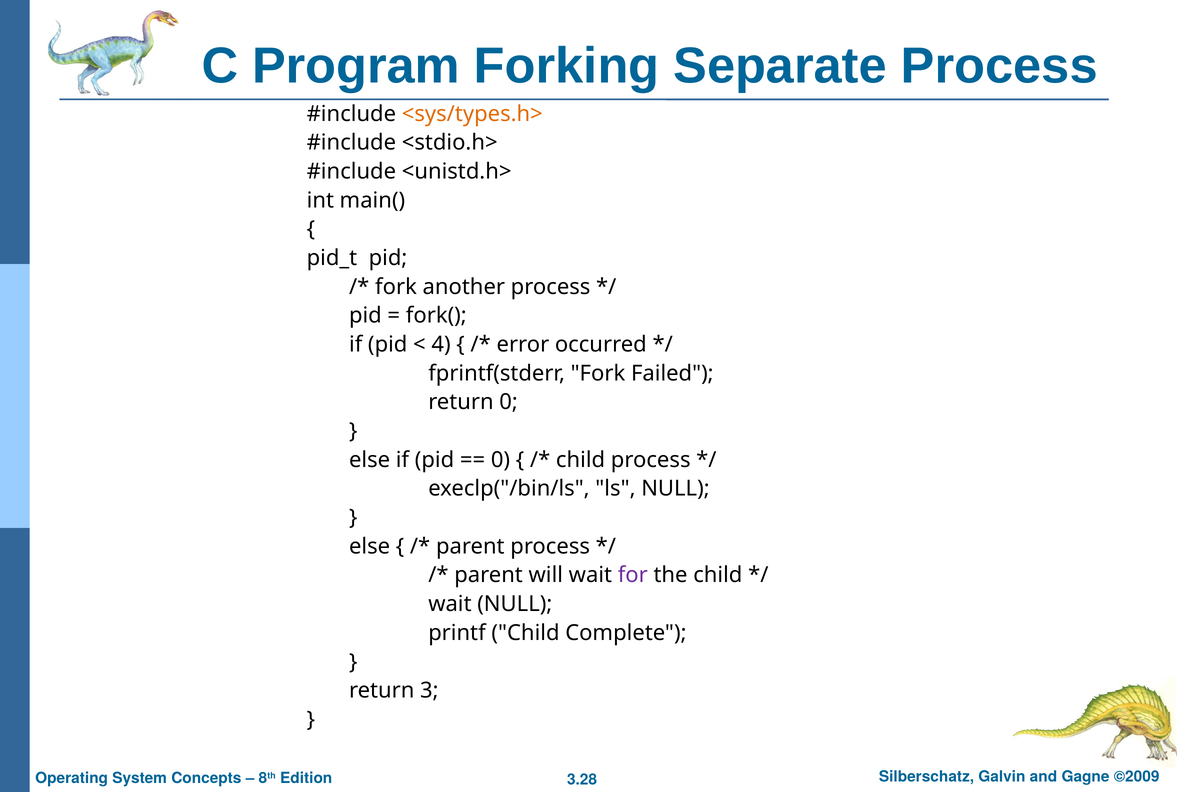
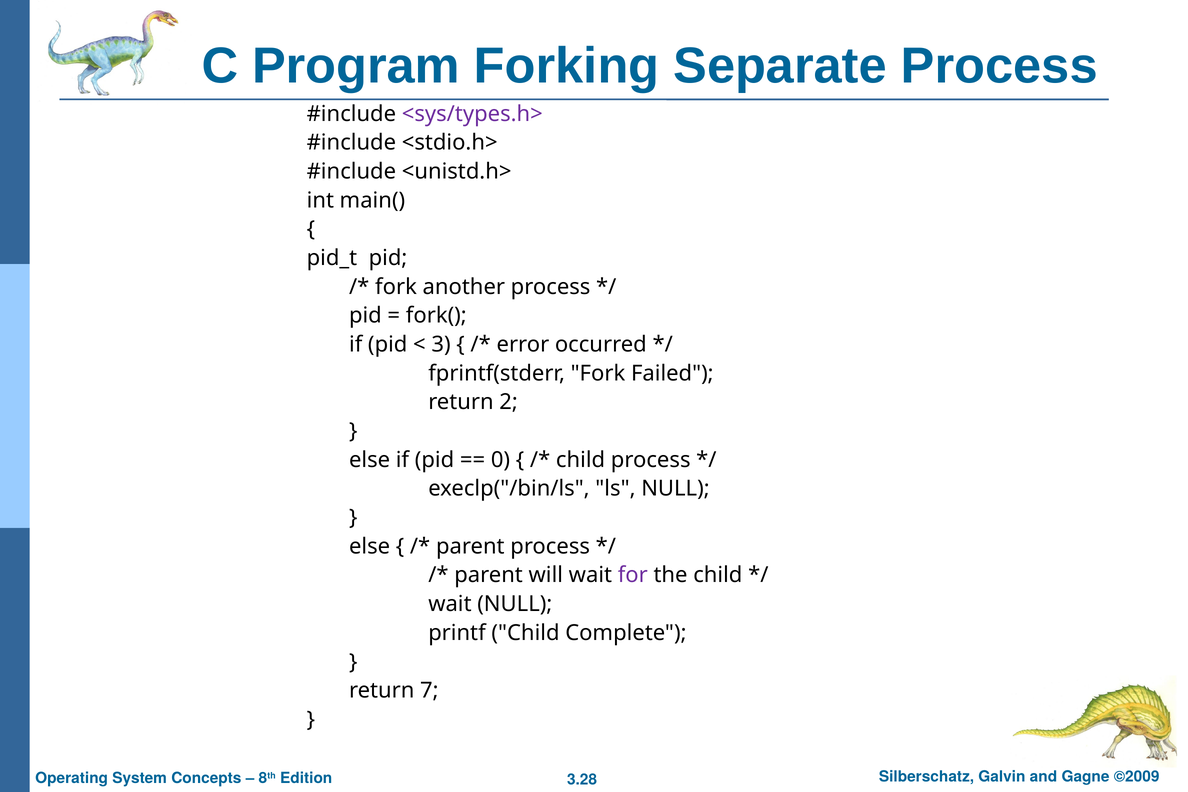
<sys/types.h> colour: orange -> purple (472, 114)
4: 4 -> 3 (441, 344)
return 0: 0 -> 2 (509, 402)
3: 3 -> 7 (429, 691)
